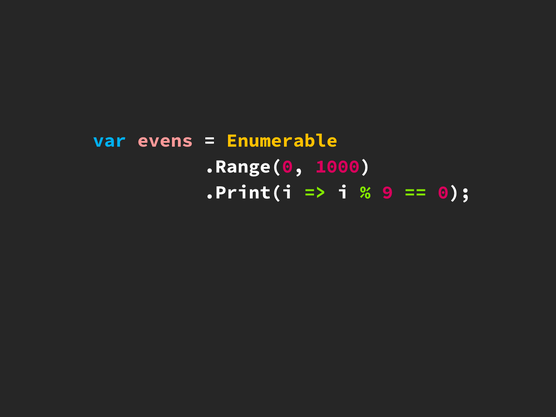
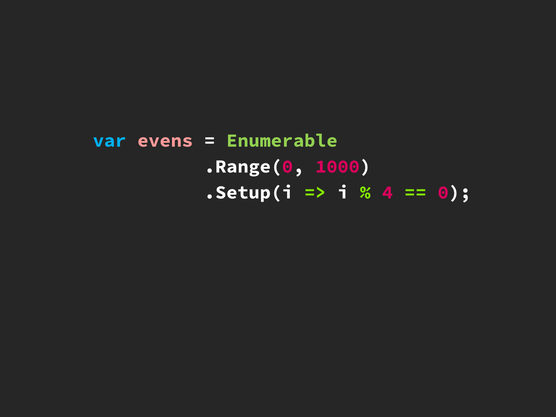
Enumerable colour: yellow -> light green (282, 140)
.Print(i: .Print(i -> .Setup(i (249, 192)
9: 9 -> 4 (388, 192)
